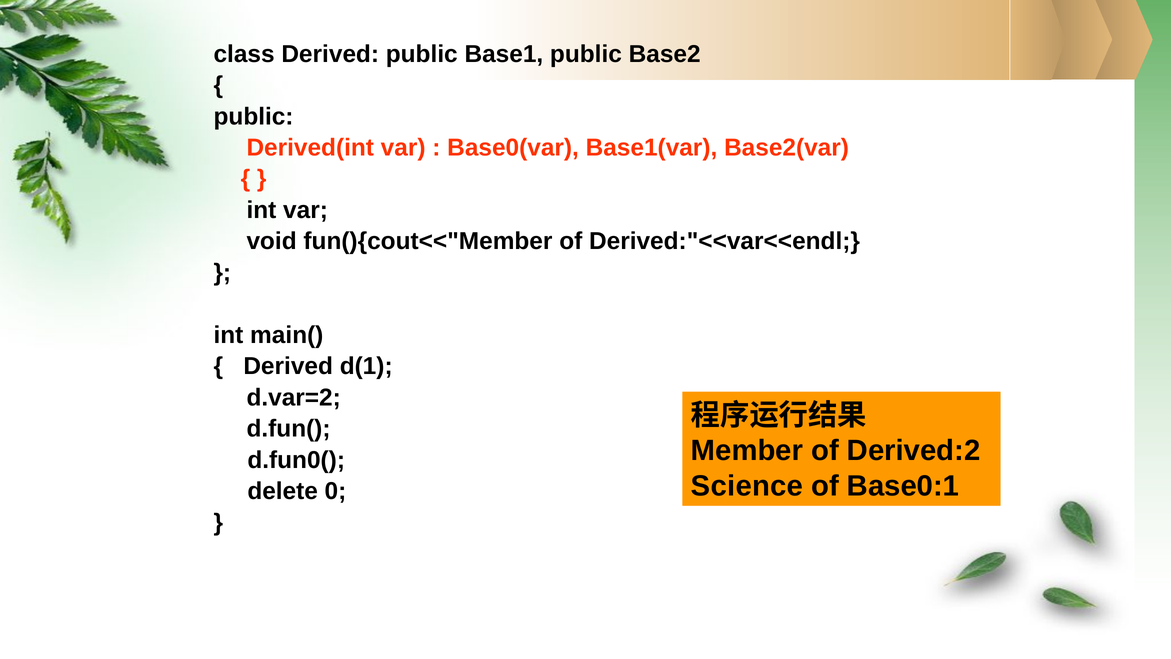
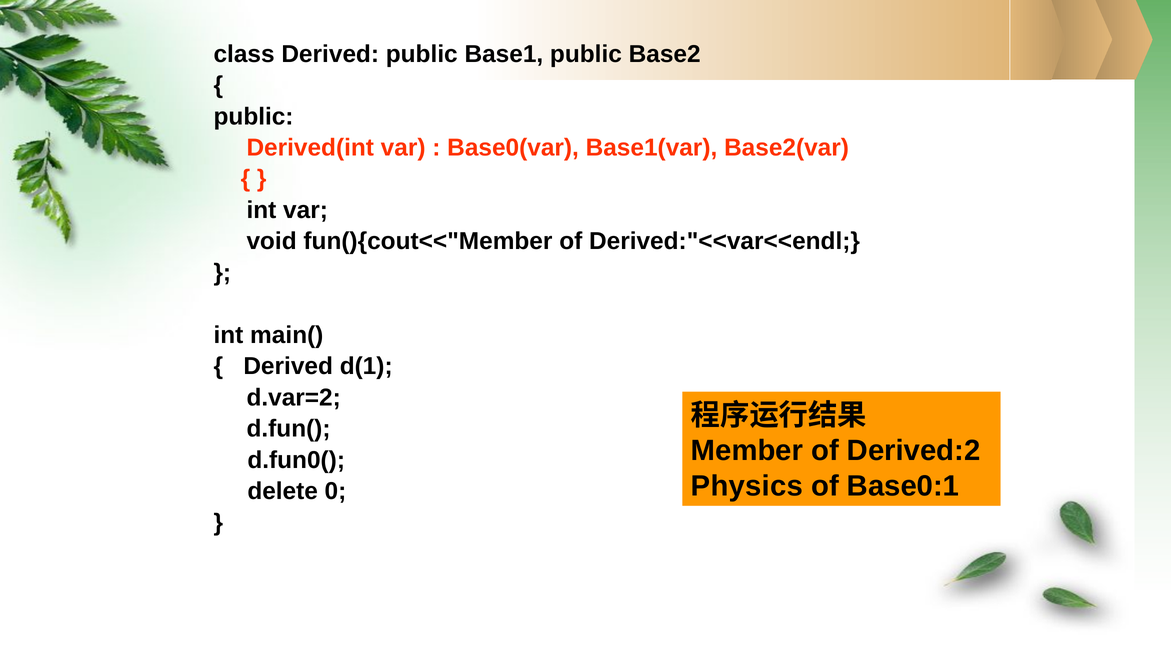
Science: Science -> Physics (747, 486)
